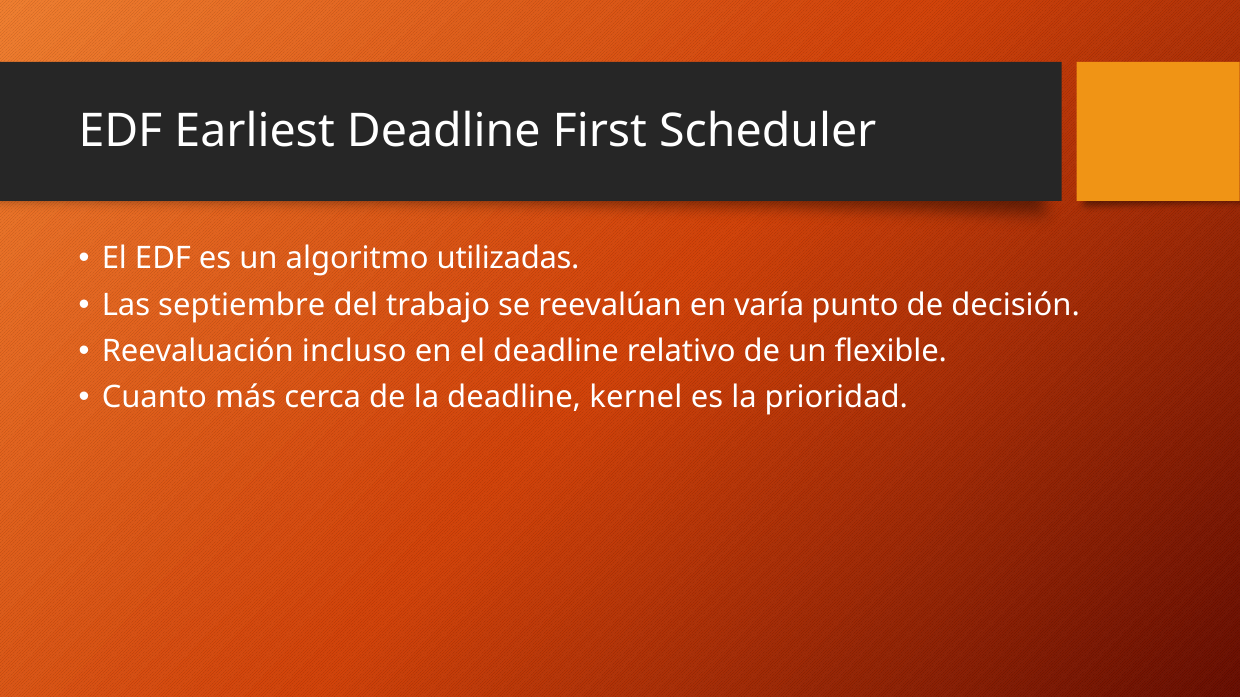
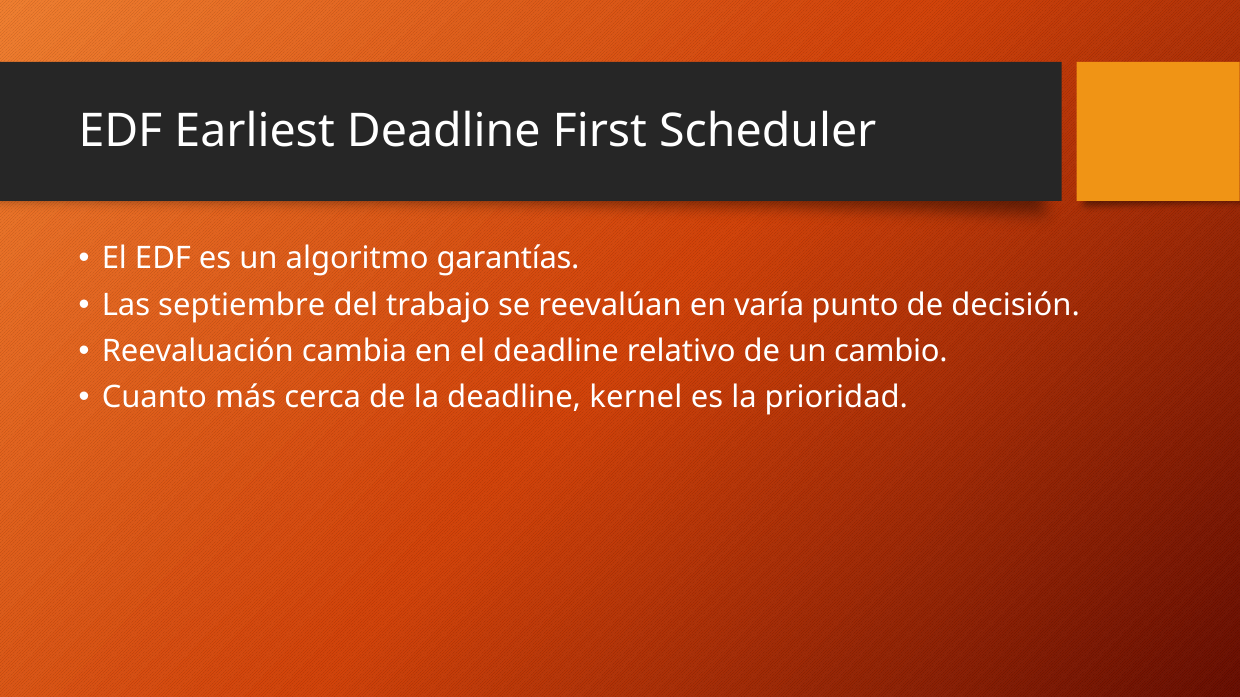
utilizadas: utilizadas -> garantías (508, 259)
incluso: incluso -> cambia (354, 352)
flexible: flexible -> cambio (891, 352)
